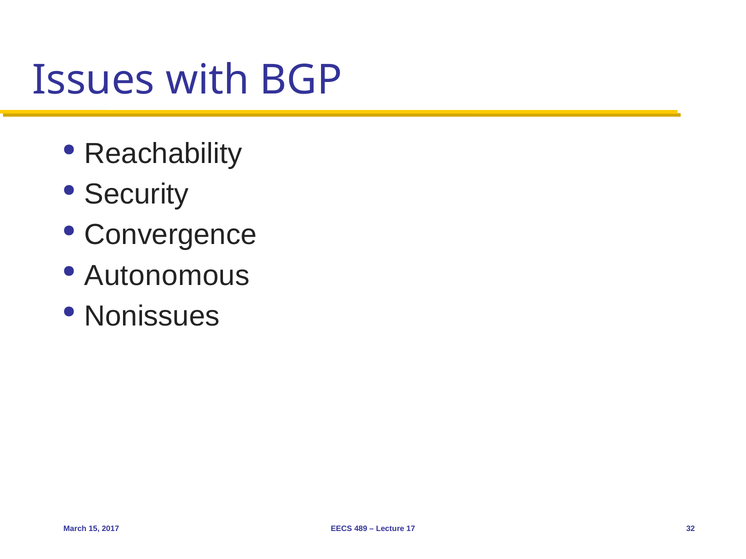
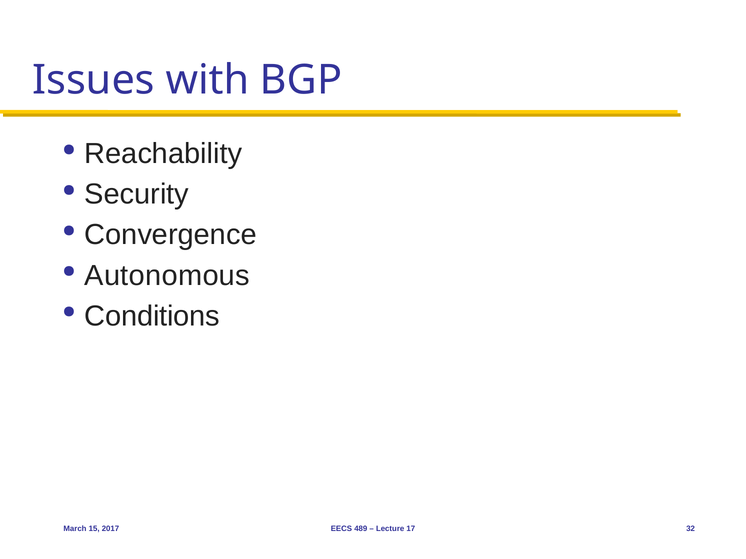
Nonissues: Nonissues -> Conditions (152, 316)
